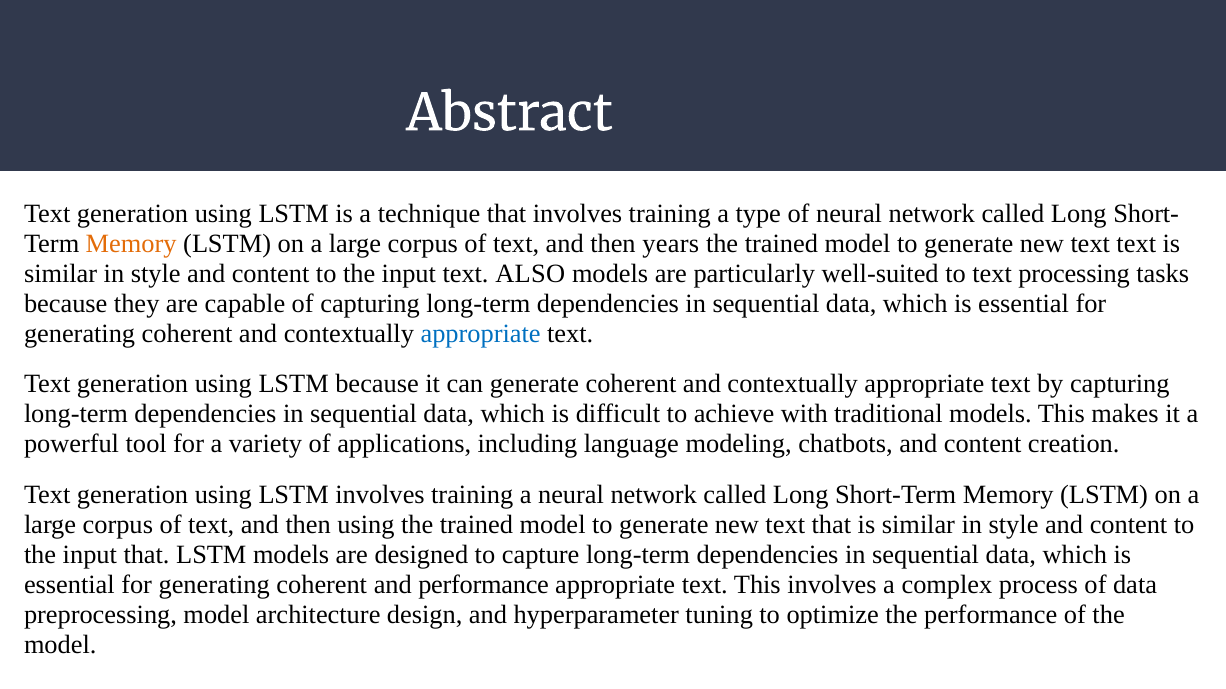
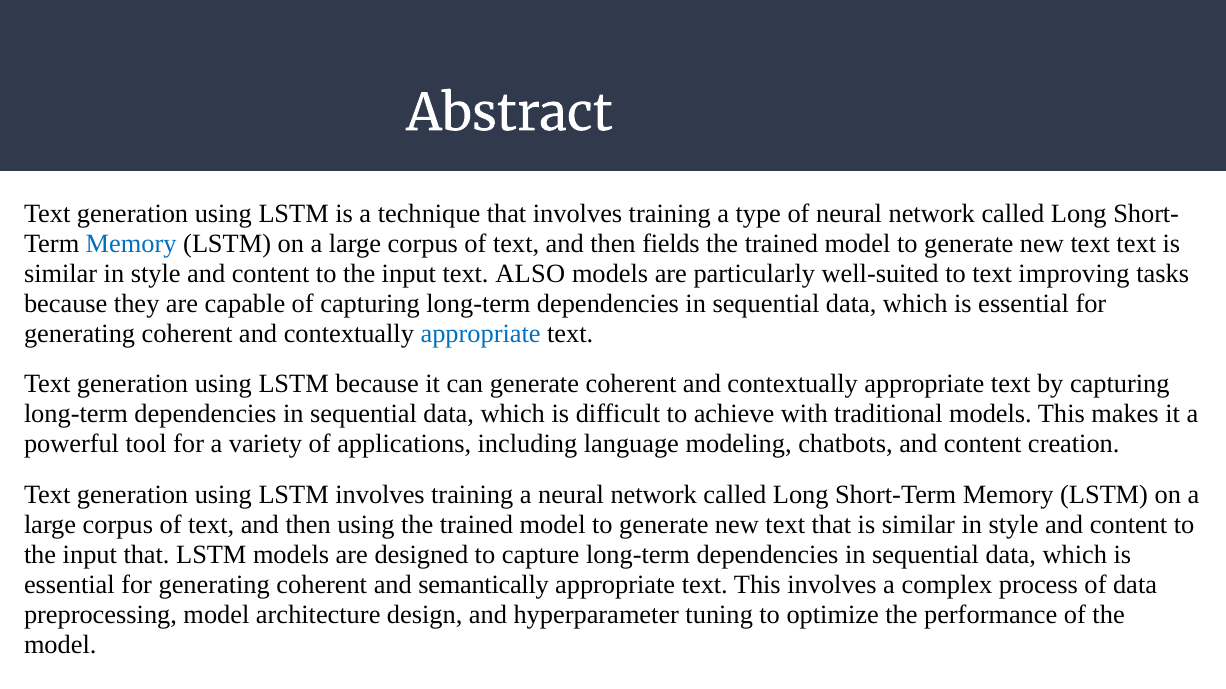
Memory colour: orange -> blue (131, 244)
years: years -> fields (671, 244)
processing: processing -> improving (1074, 274)
and performance: performance -> semantically (484, 585)
